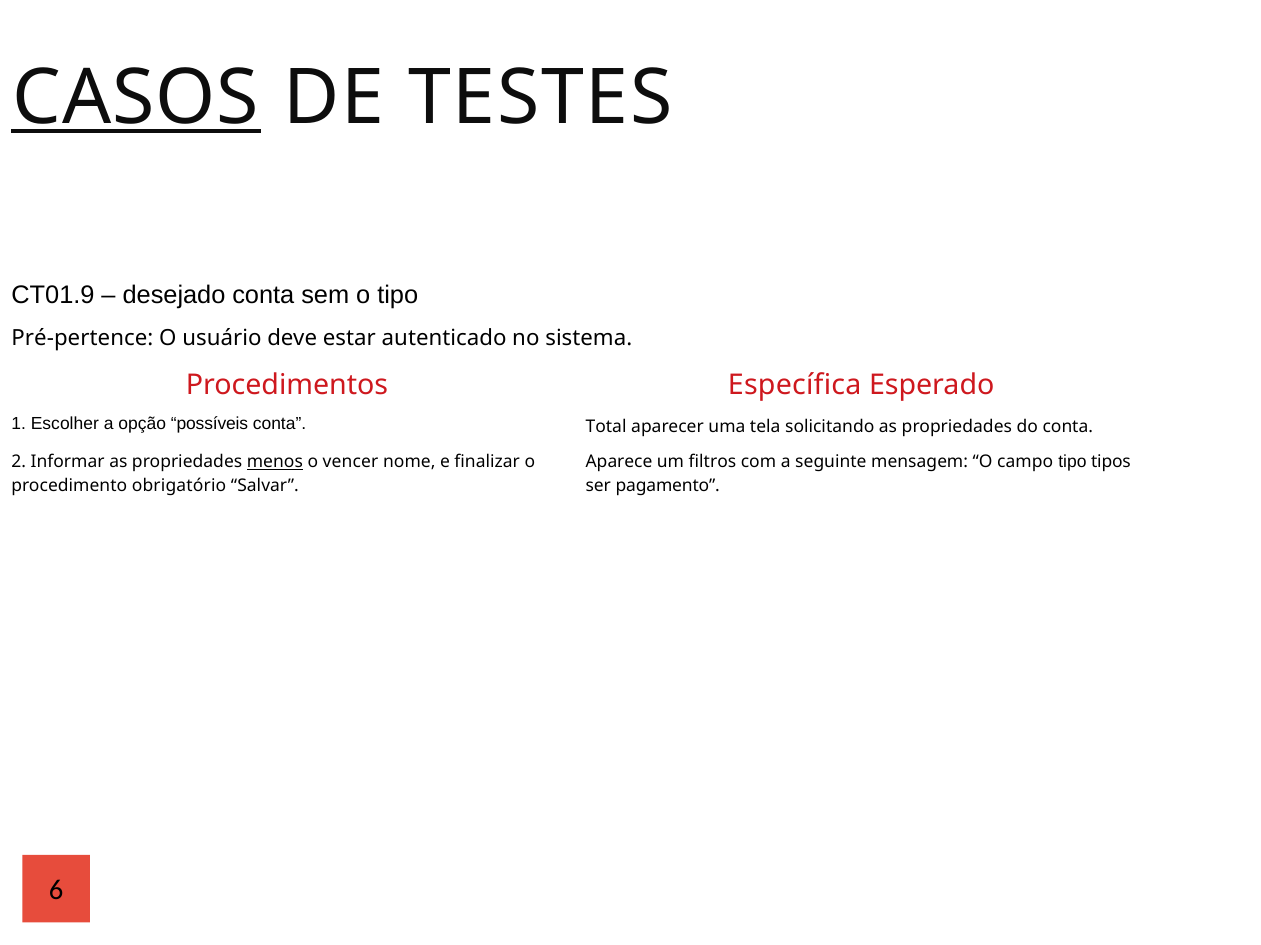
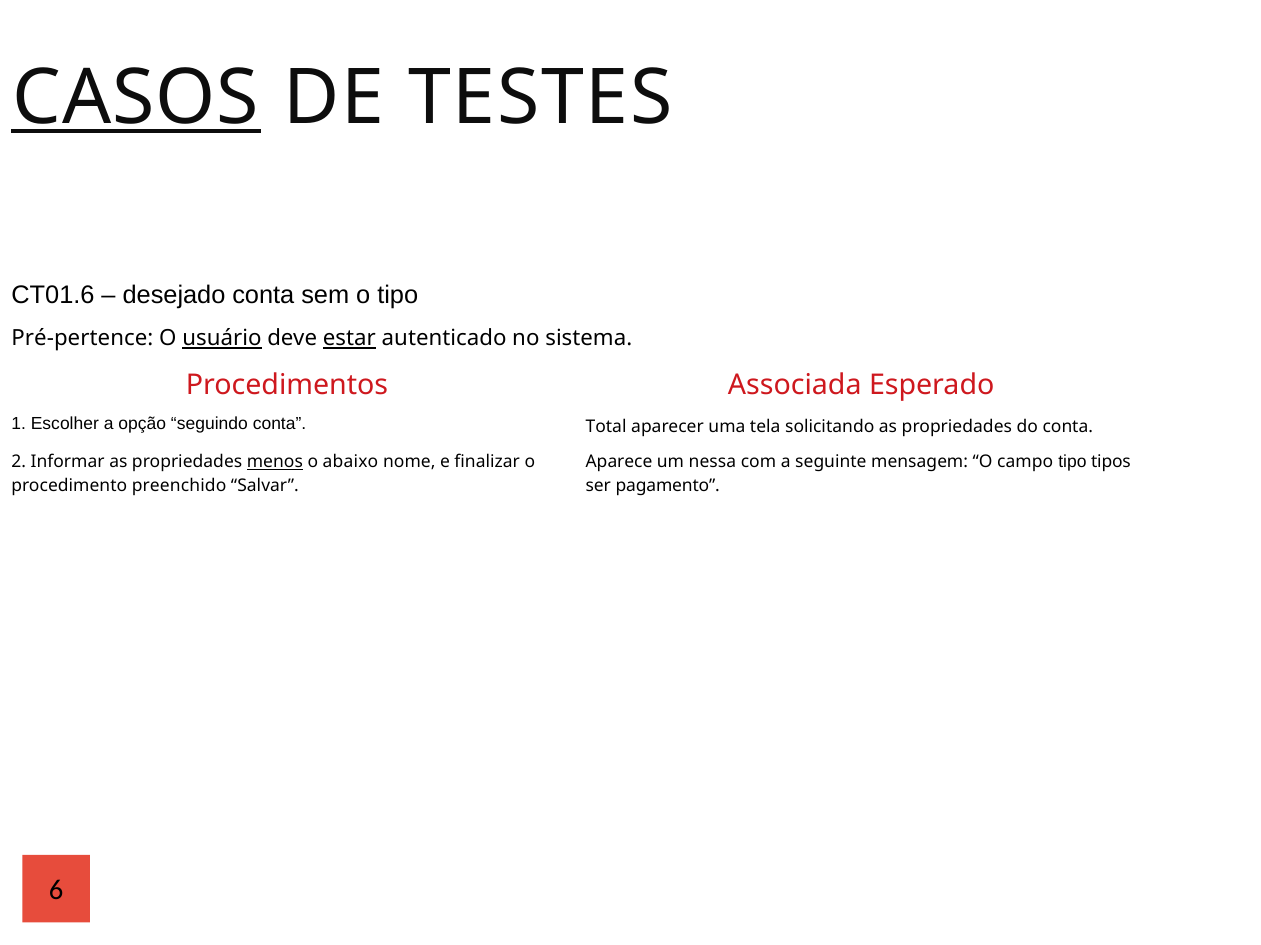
CT01.9: CT01.9 -> CT01.6 (53, 295)
usuário underline: none -> present (222, 339)
estar underline: none -> present (349, 339)
Específica: Específica -> Associada (795, 385)
possíveis: possíveis -> seguindo (209, 424)
vencer: vencer -> abaixo (350, 462)
filtros: filtros -> nessa (712, 462)
obrigatório: obrigatório -> preenchido (179, 486)
